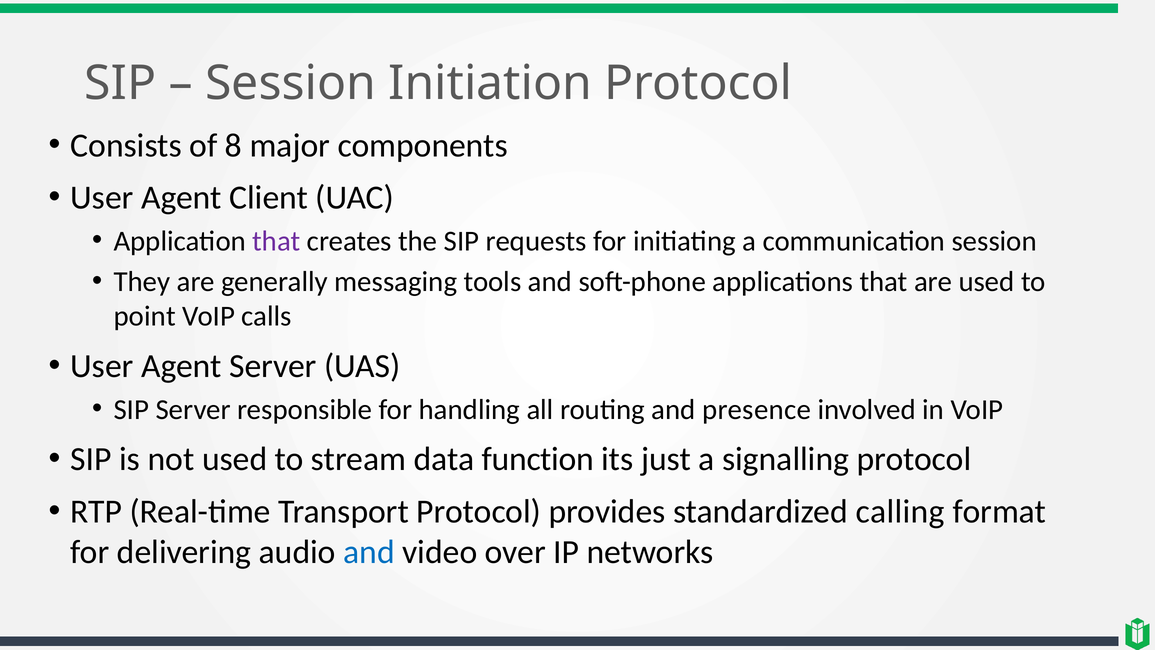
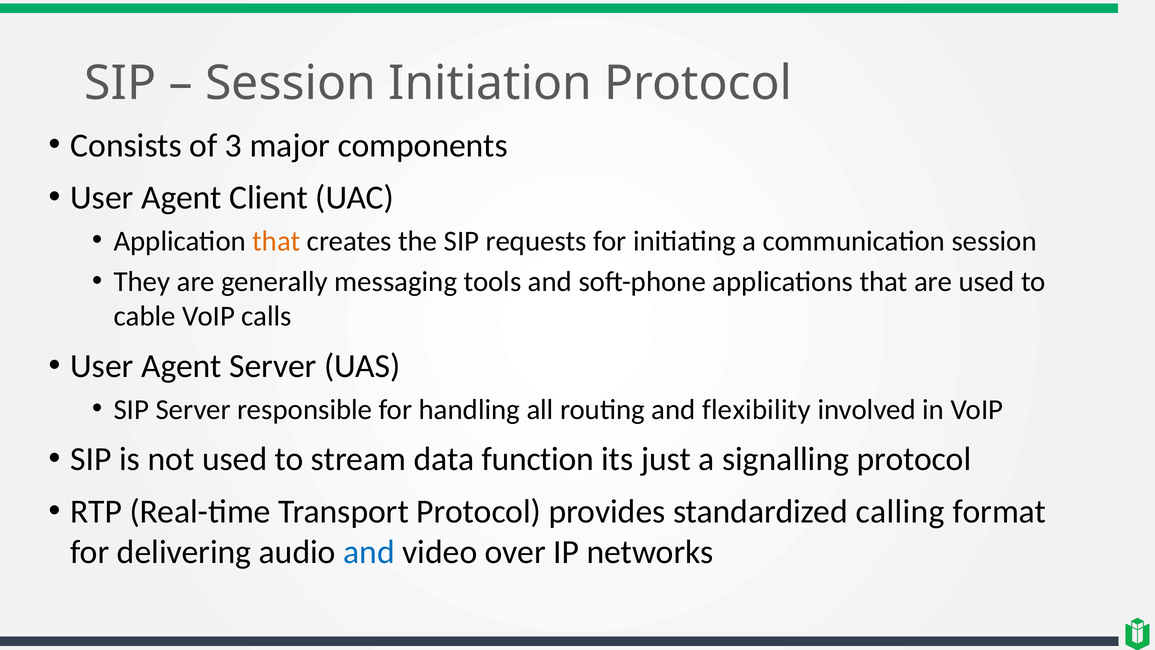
8: 8 -> 3 (233, 145)
that colour: purple -> orange (276, 241)
point: point -> cable (145, 316)
presence: presence -> flexibility (757, 409)
